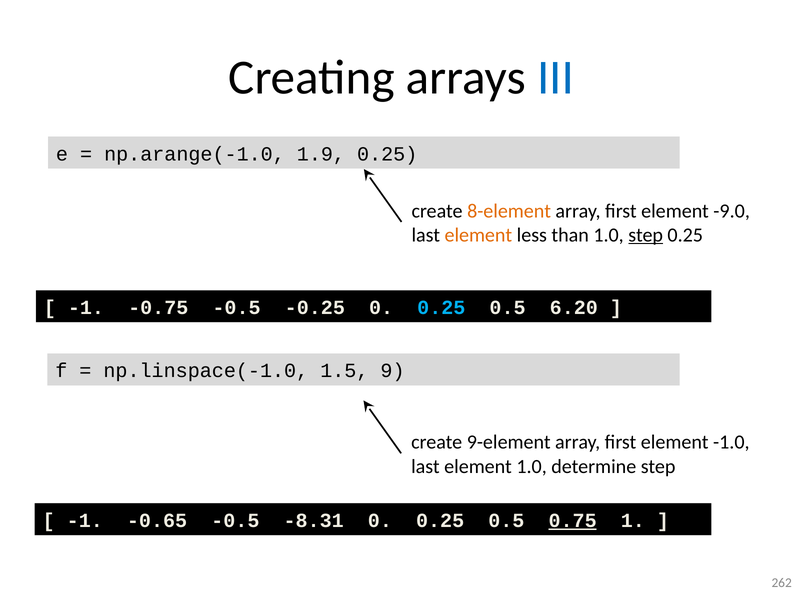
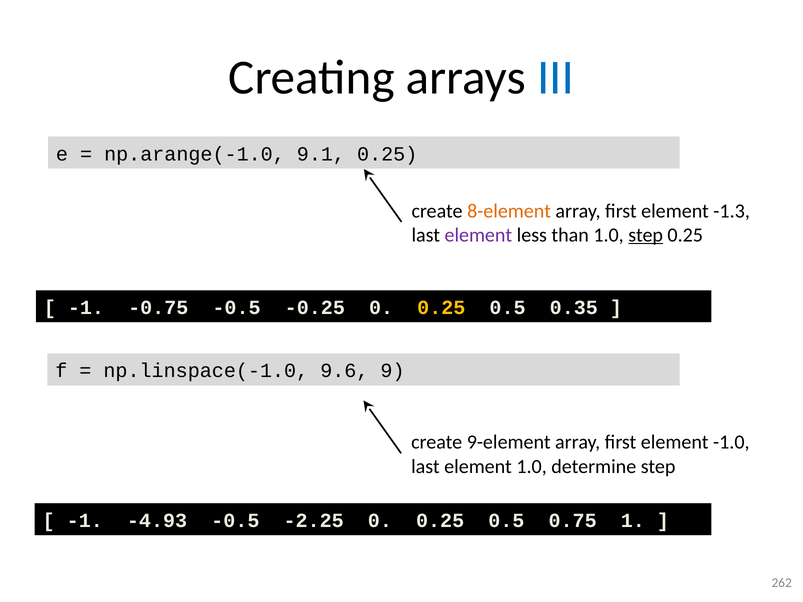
1.9: 1.9 -> 9.1 (321, 154)
-9.0: -9.0 -> -1.3 (732, 211)
element colour: orange -> purple (478, 235)
0.25 colour: light blue -> yellow (441, 308)
6.20: 6.20 -> 0.35 (574, 308)
1.5: 1.5 -> 9.6 (344, 371)
-0.65: -0.65 -> -4.93 (157, 521)
-8.31: -8.31 -> -2.25 (314, 521)
0.75 underline: present -> none (573, 521)
